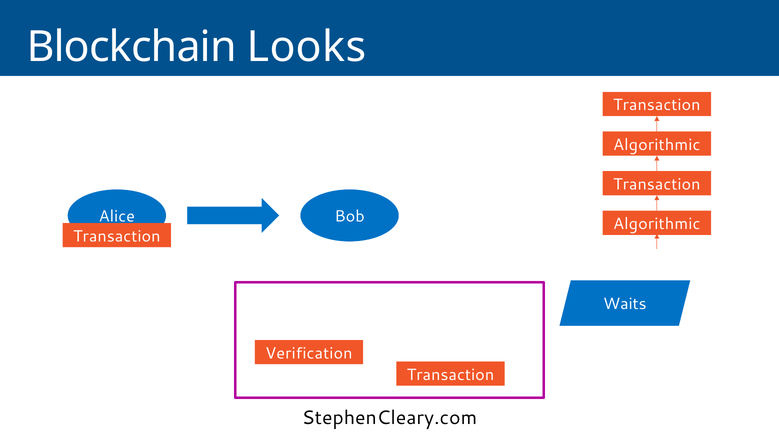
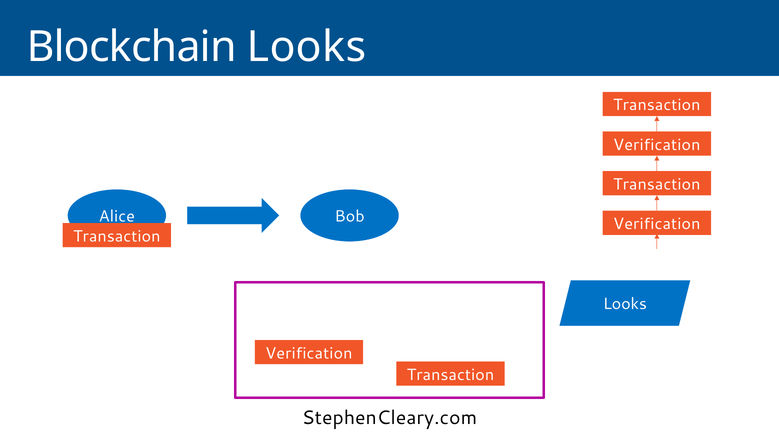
Algorithmic: Algorithmic -> Verification (657, 145)
Algorithmic: Algorithmic -> Verification (657, 224)
Waits: Waits -> Looks (625, 304)
